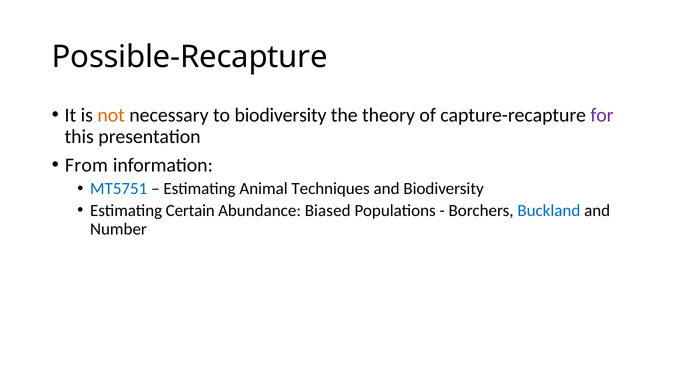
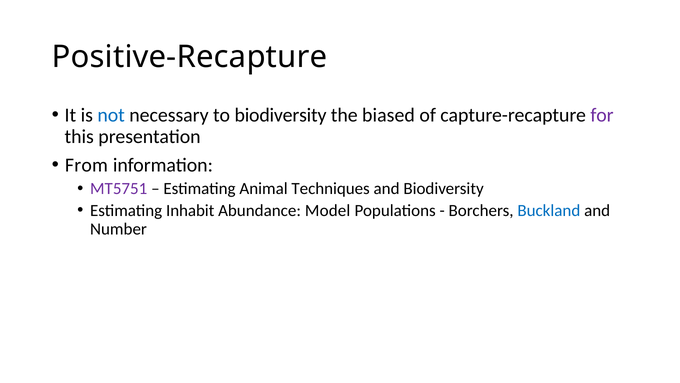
Possible-Recapture: Possible-Recapture -> Positive-Recapture (190, 57)
not colour: orange -> blue (111, 115)
theory: theory -> biased (388, 115)
MT5751 colour: blue -> purple (119, 188)
Certain: Certain -> Inhabit (190, 210)
Biased: Biased -> Model (328, 210)
